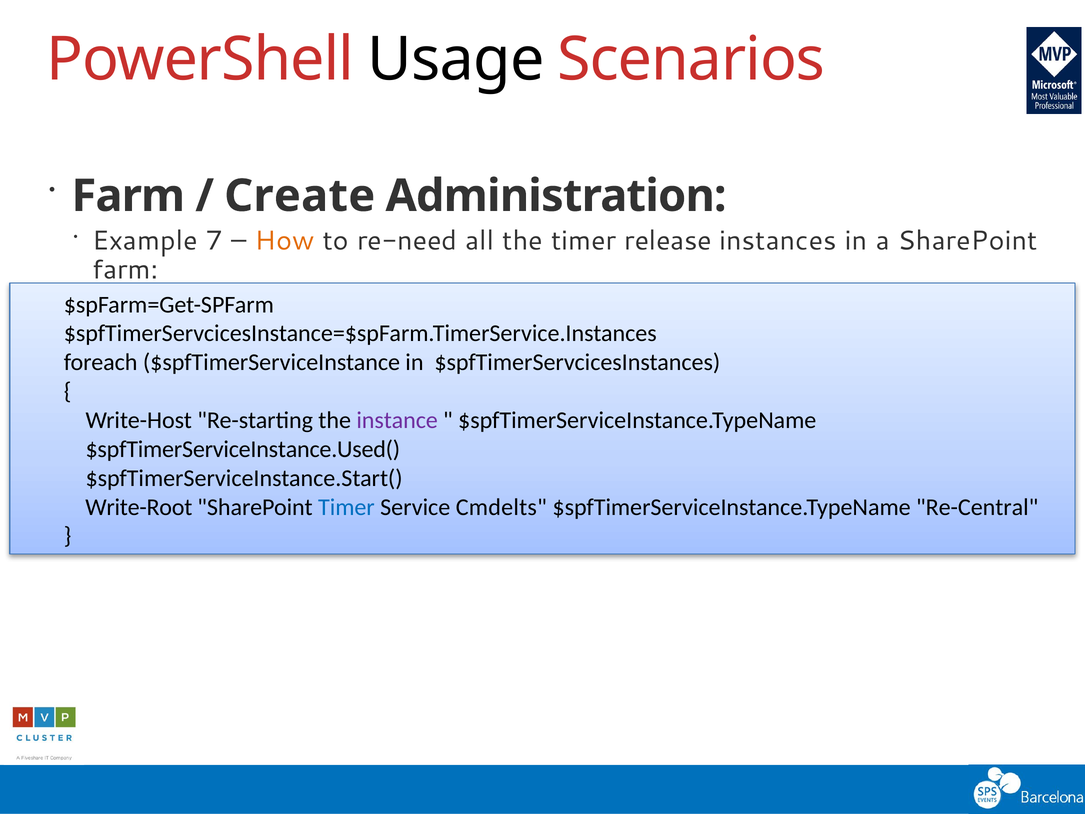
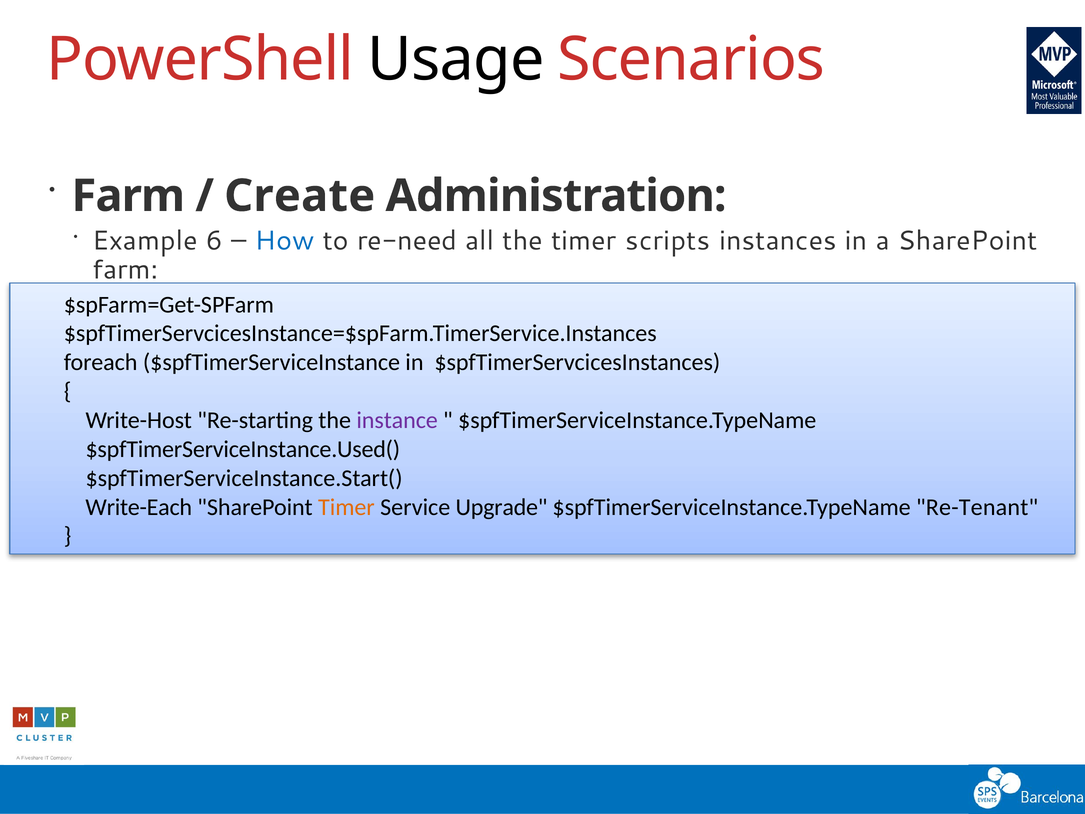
7: 7 -> 6 (215, 241)
How colour: orange -> blue (285, 241)
release: release -> scripts (668, 241)
Write-Root: Write-Root -> Write-Each (139, 507)
Timer colour: blue -> orange (346, 507)
Cmdelts: Cmdelts -> Upgrade (502, 507)
Re-Central: Re-Central -> Re-Tenant (977, 507)
